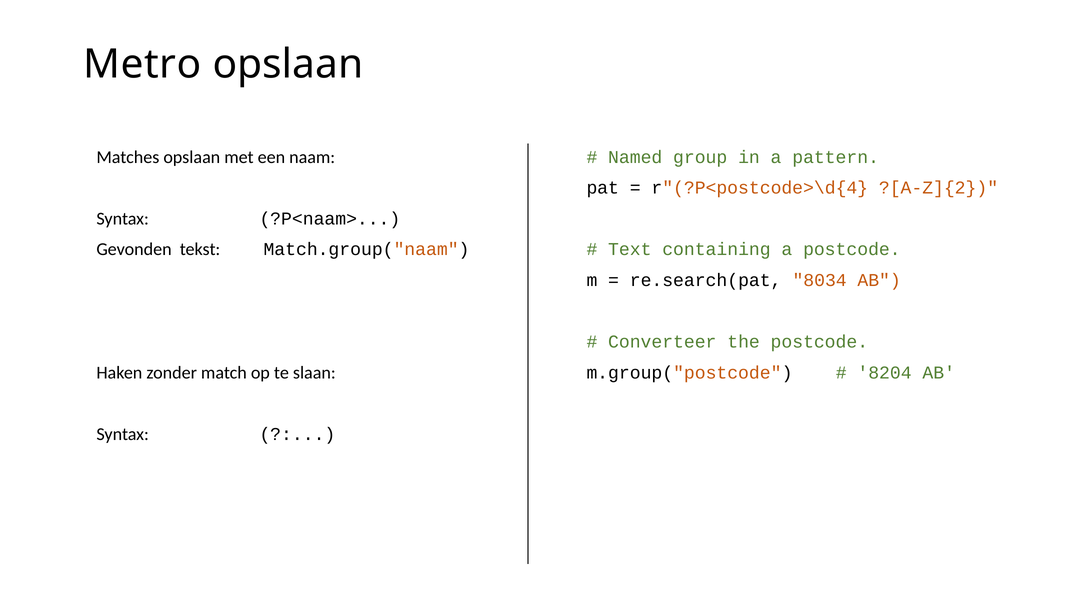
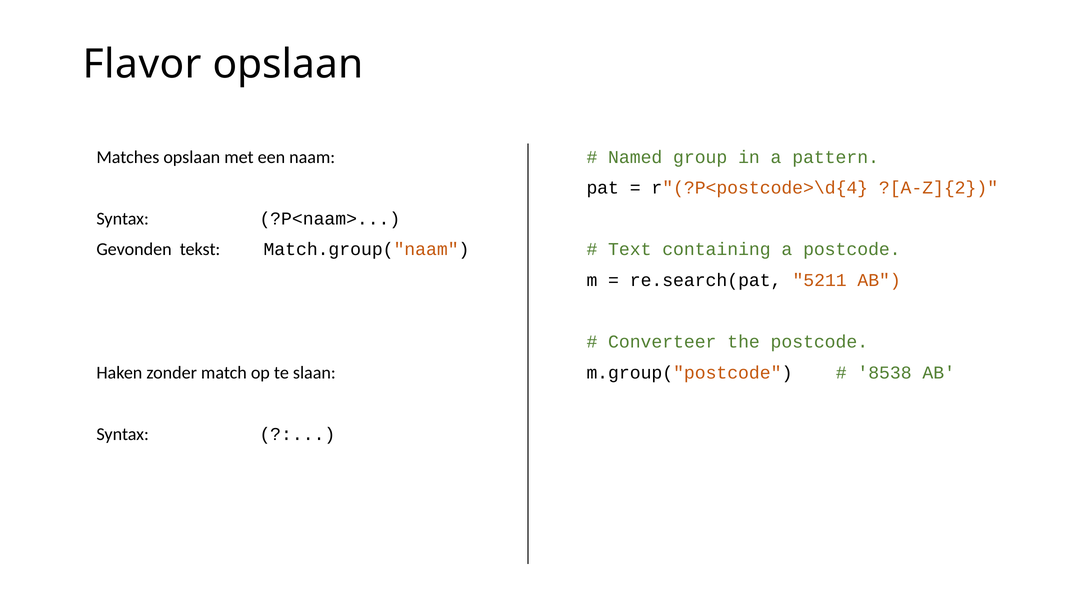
Metro: Metro -> Flavor (142, 64)
8034: 8034 -> 5211 (820, 281)
8204: 8204 -> 8538 (885, 373)
